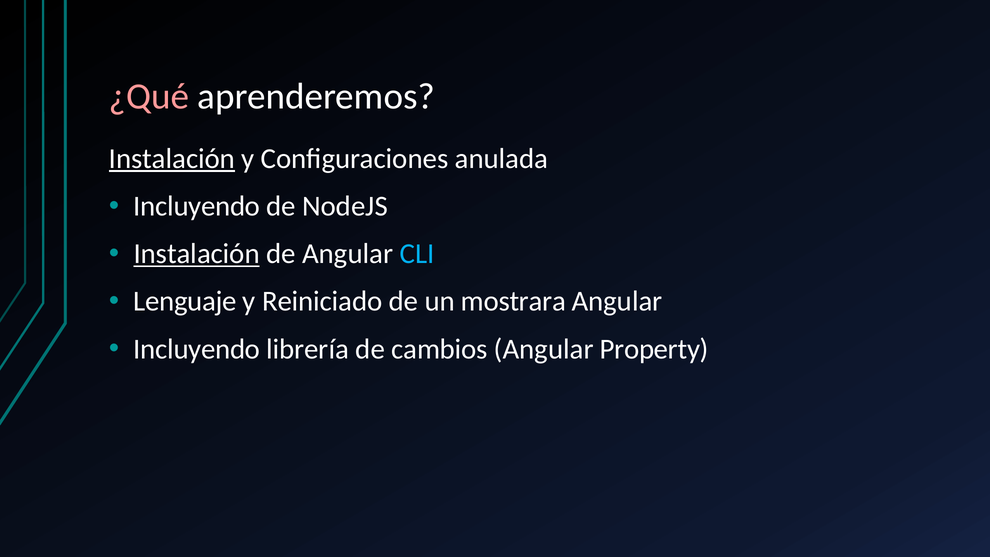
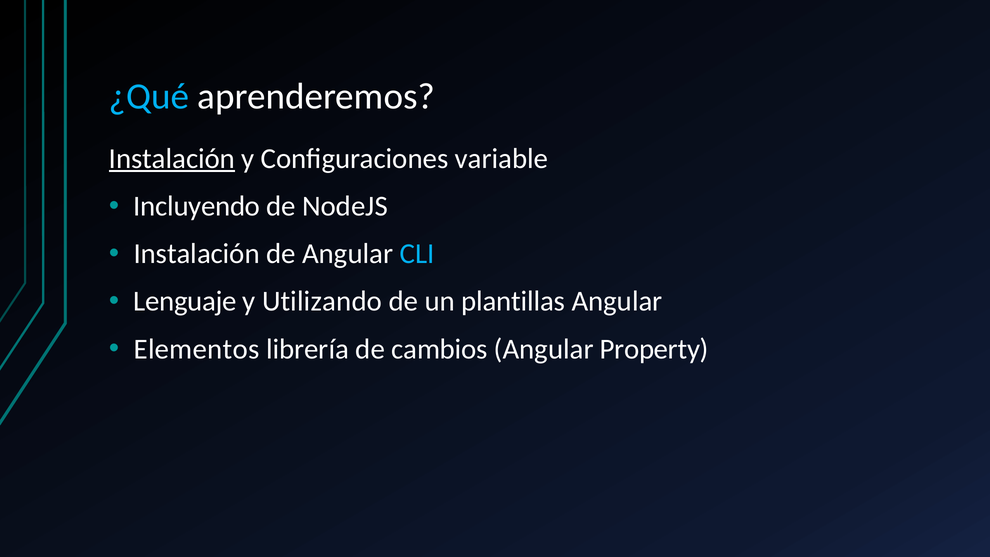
¿Qué colour: pink -> light blue (149, 96)
anulada: anulada -> variable (502, 159)
Instalación underline: present -> none (197, 254)
Reiniciado: Reiniciado -> Utilizando (322, 301)
mostrara: mostrara -> plantillas (513, 301)
Incluyendo: Incluyendo -> Elementos (197, 349)
